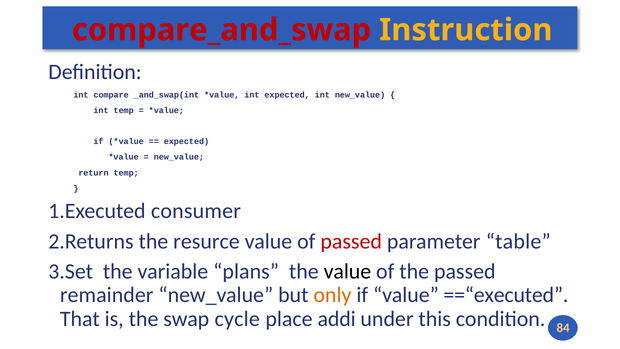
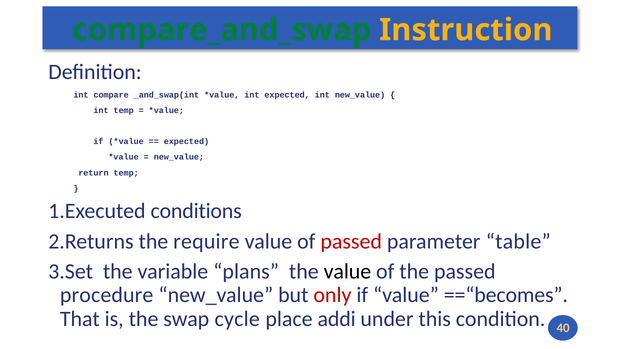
compare_and_swap colour: red -> green (222, 30)
consumer: consumer -> conditions (196, 211)
resurce: resurce -> require (206, 241)
remainder: remainder -> procedure (107, 295)
only colour: orange -> red (332, 295)
==“executed: ==“executed -> ==“becomes (506, 295)
84: 84 -> 40 (563, 328)
